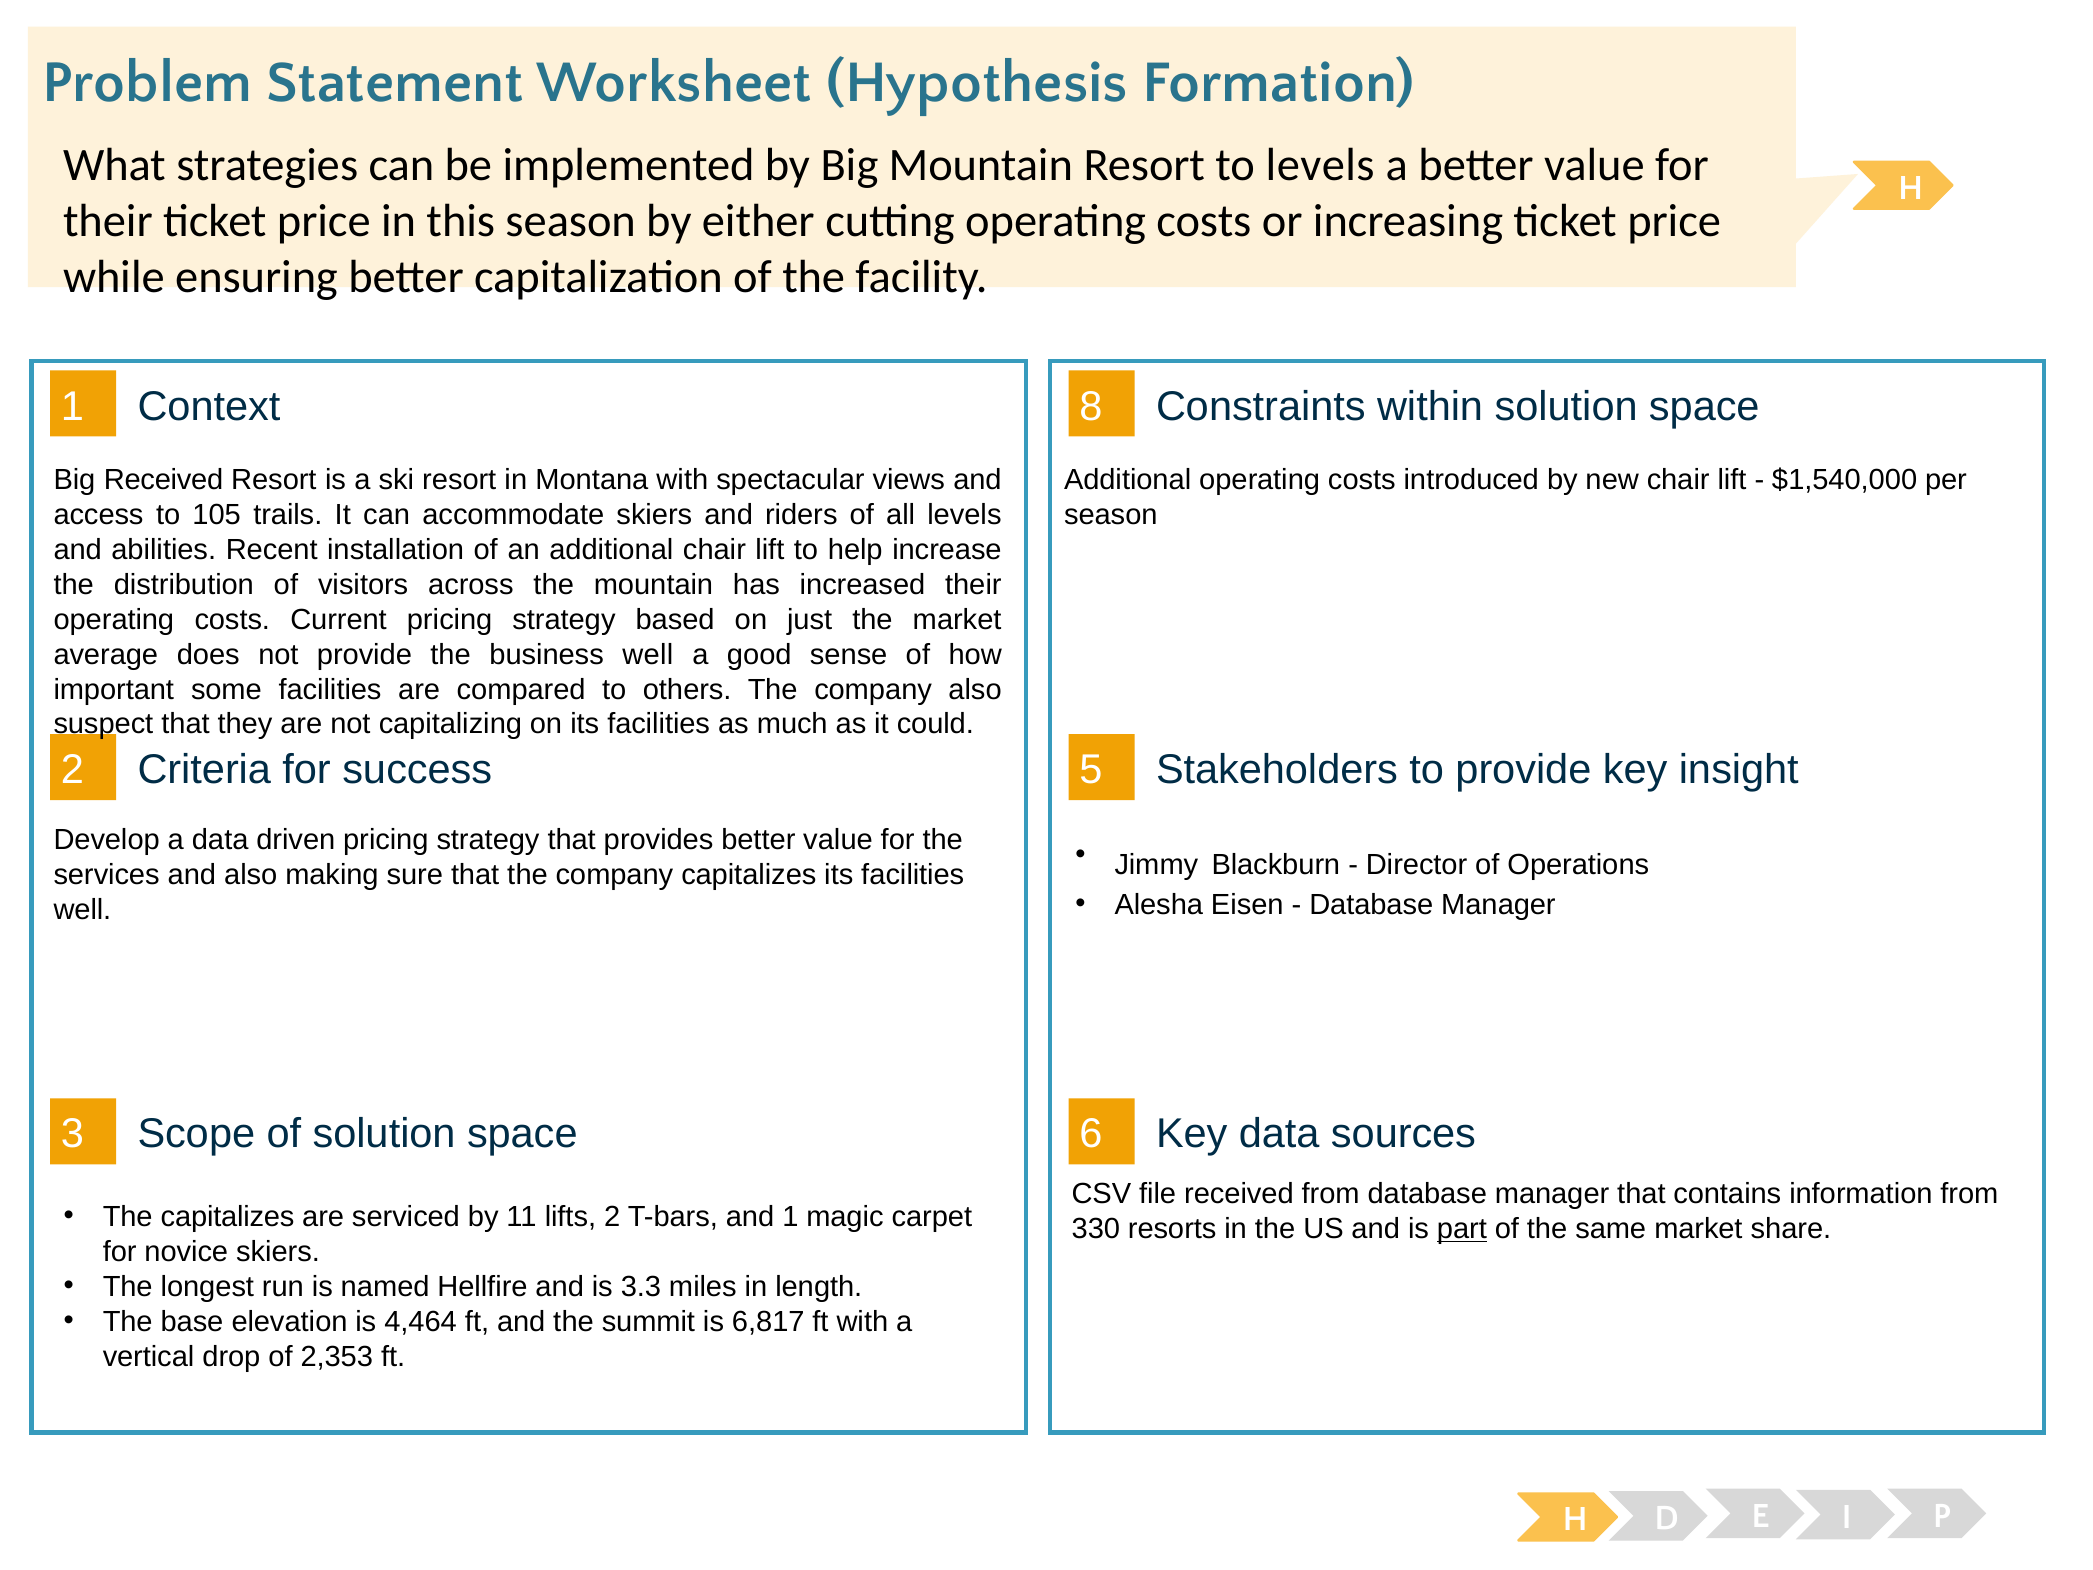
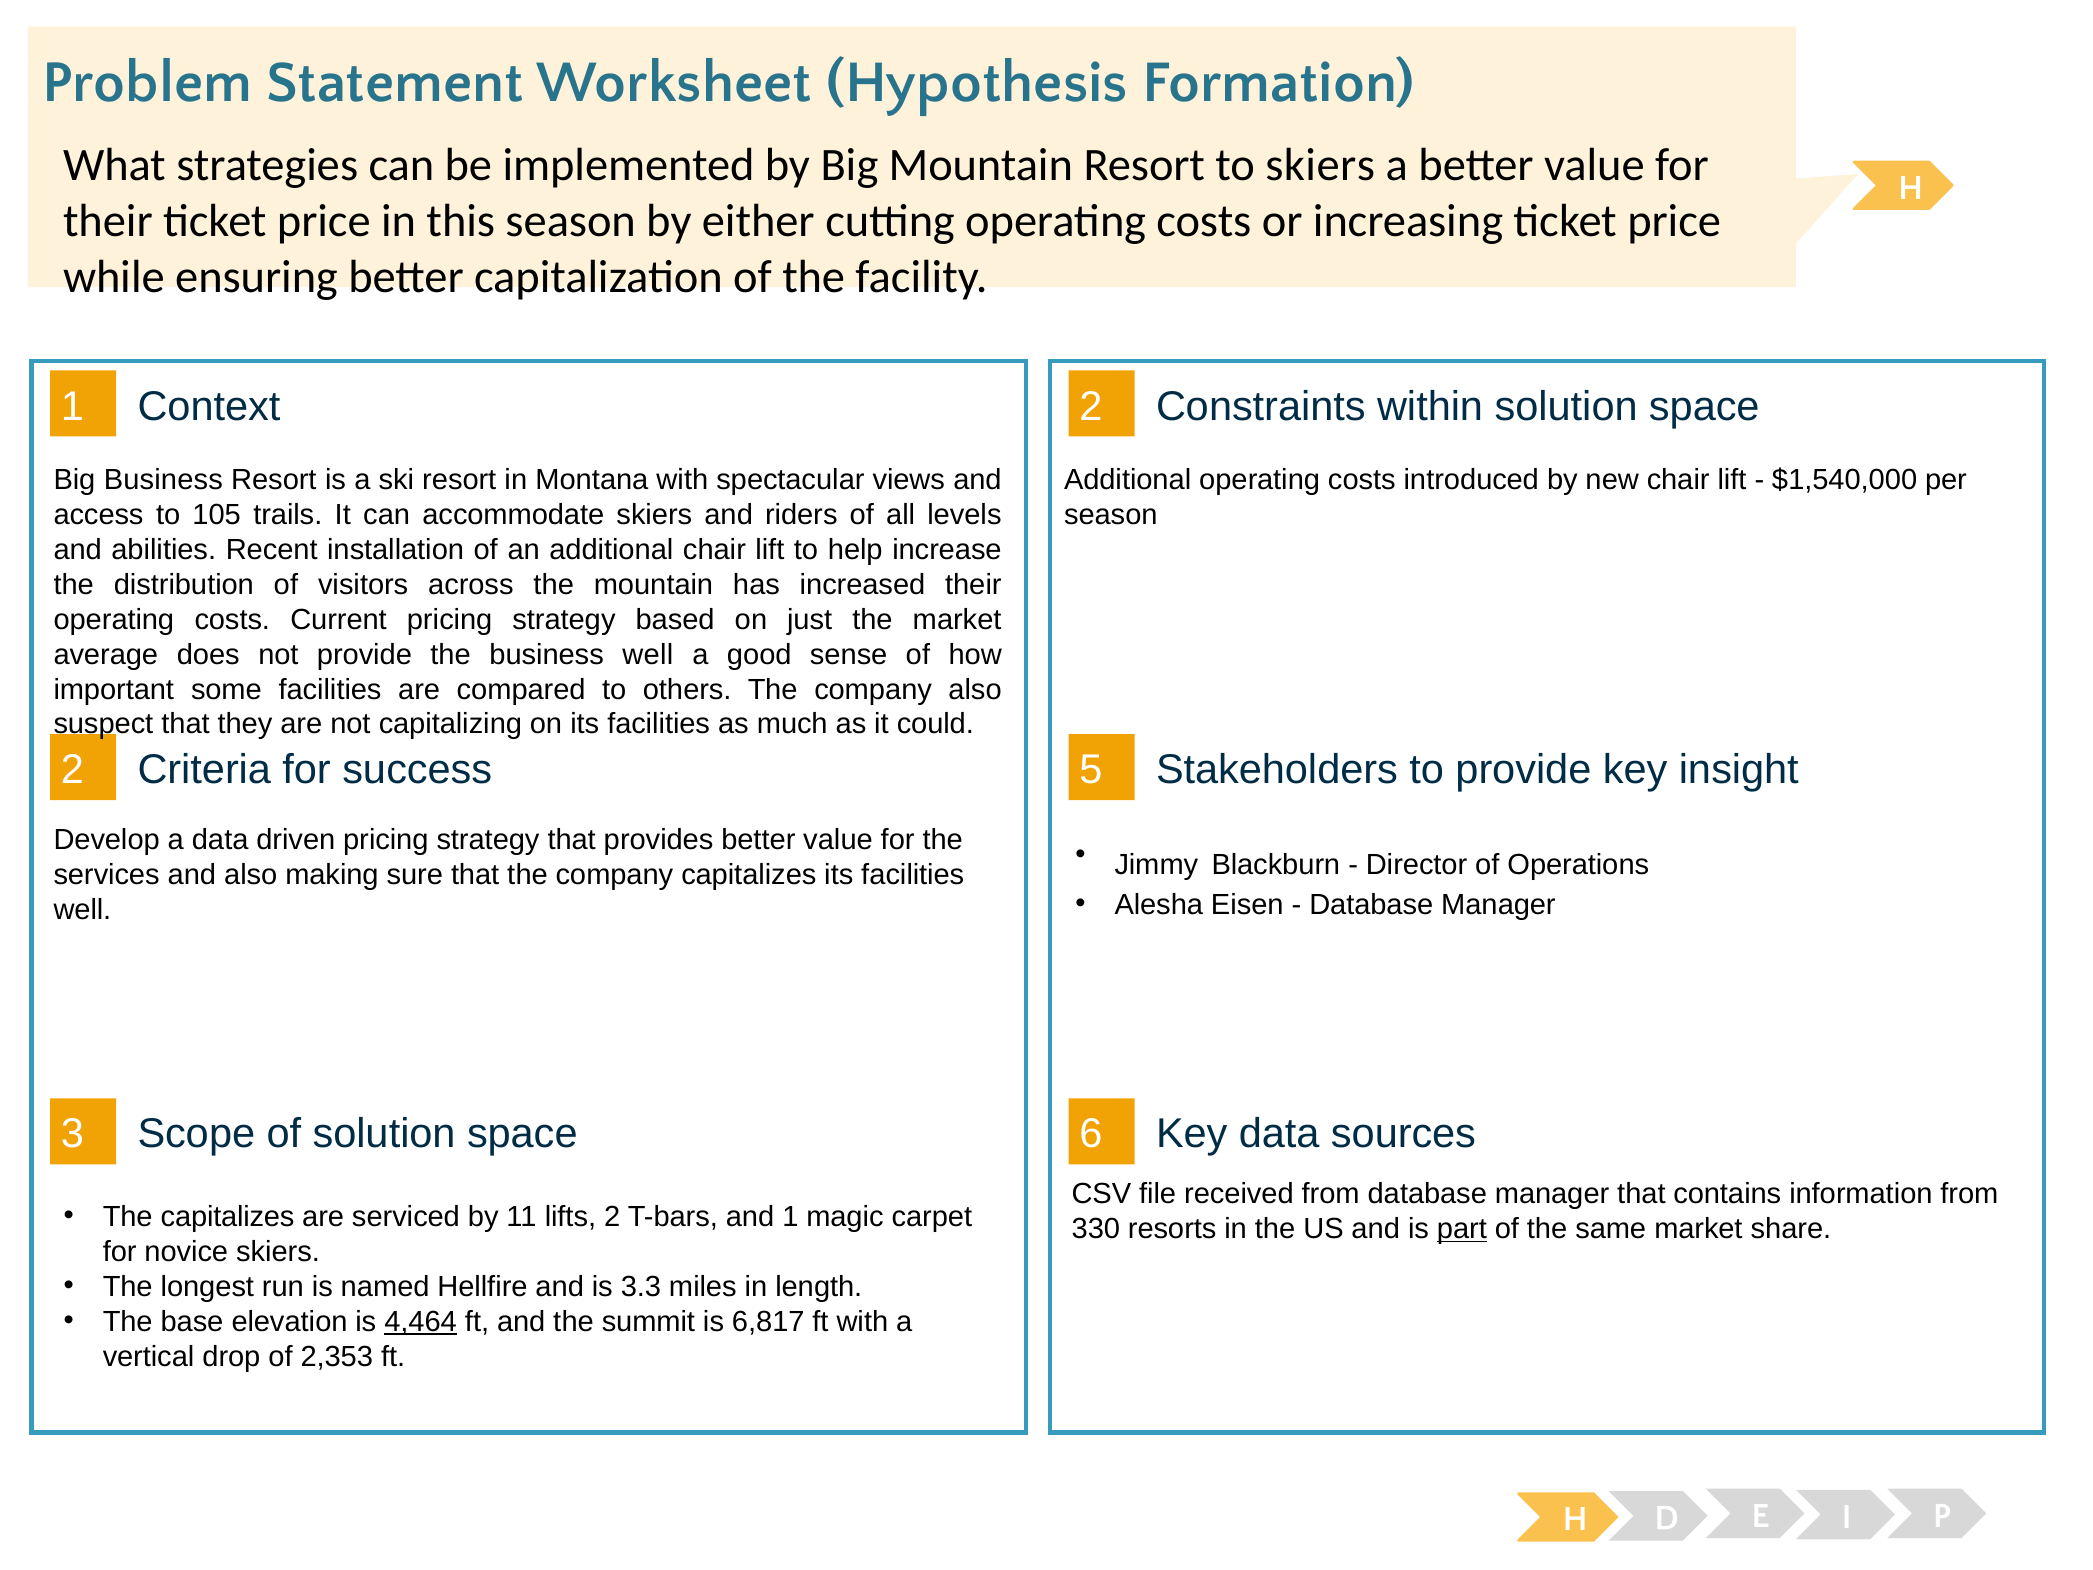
to levels: levels -> skiers (1320, 165)
1 8: 8 -> 2 (1091, 406)
Big Received: Received -> Business (163, 480)
4,464 underline: none -> present (421, 1322)
